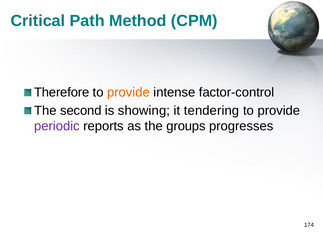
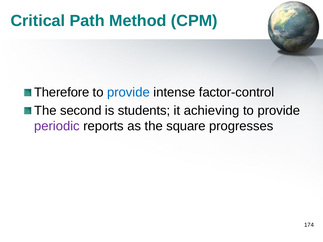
provide colour: orange -> blue (128, 92)
showing: showing -> students (144, 111)
tendering: tendering -> achieving (212, 111)
groups: groups -> square (186, 126)
